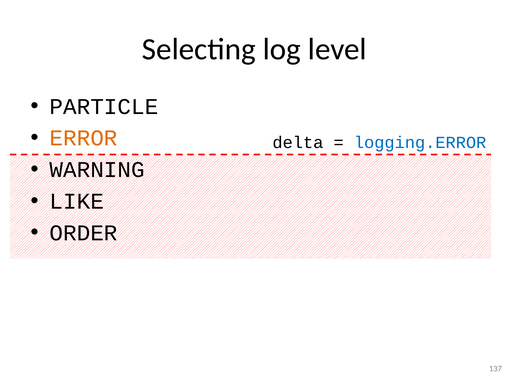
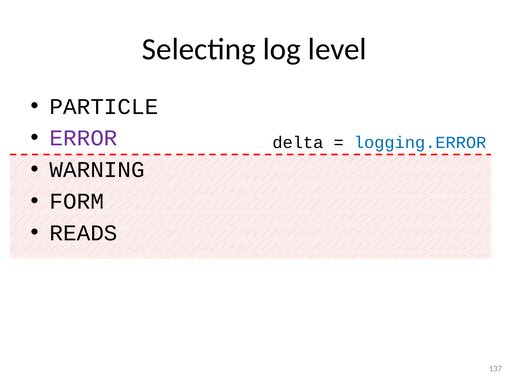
ERROR colour: orange -> purple (84, 138)
LIKE: LIKE -> FORM (77, 202)
ORDER: ORDER -> READS (84, 234)
